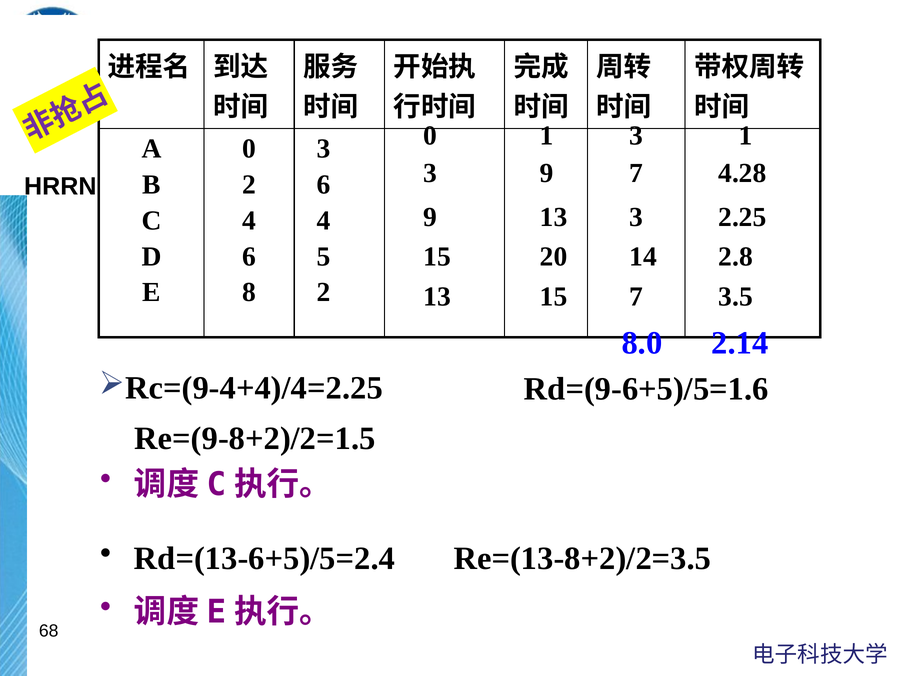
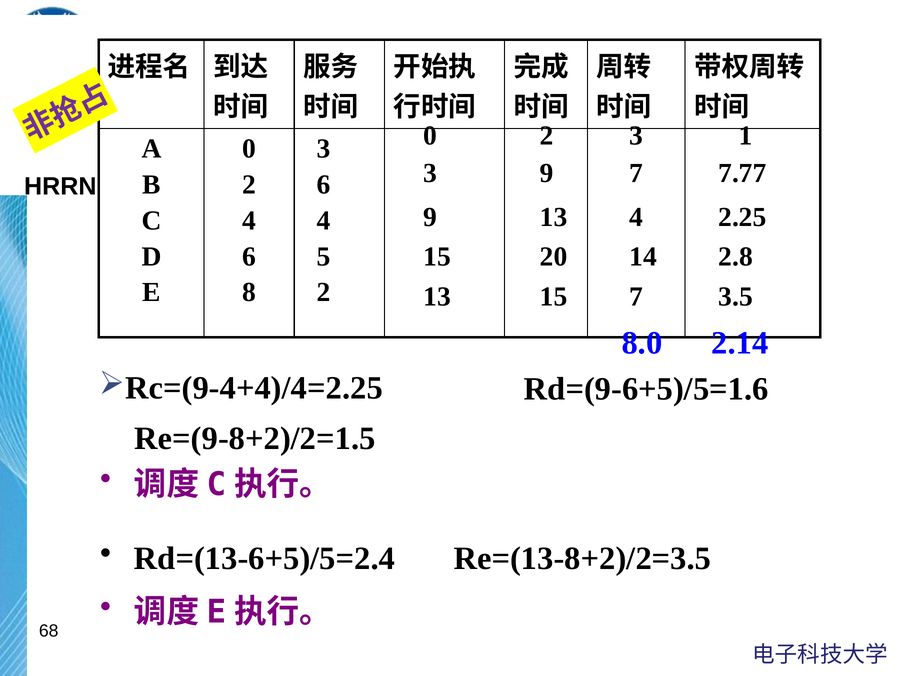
1: 1 -> 2 (547, 136)
4.28: 4.28 -> 7.77 (742, 173)
13 3: 3 -> 4 (636, 217)
